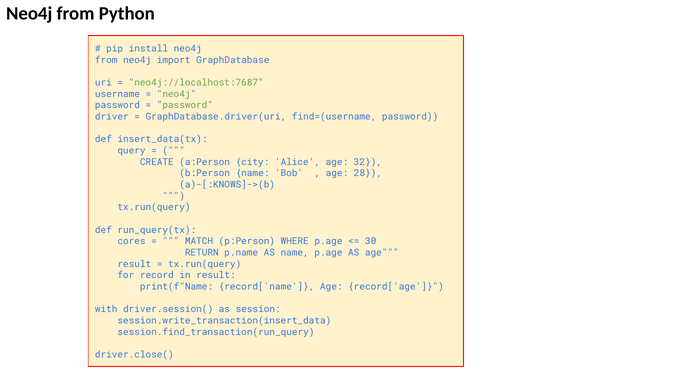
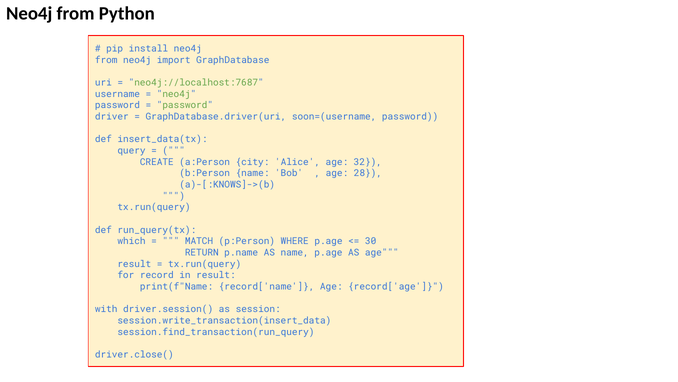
find=(username: find=(username -> soon=(username (334, 116)
cores: cores -> which (132, 241)
